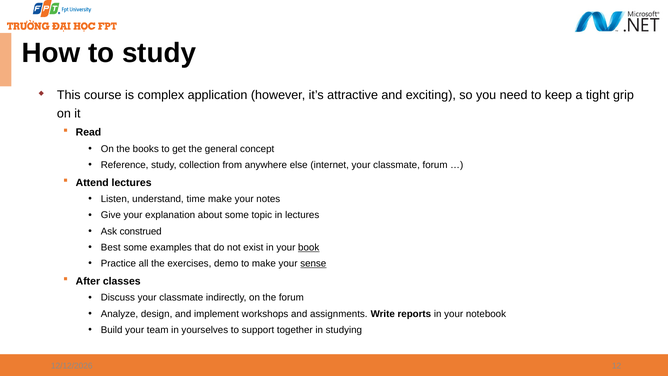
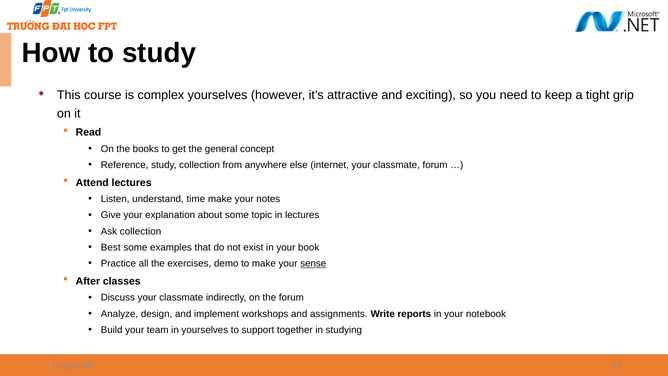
complex application: application -> yourselves (218, 95)
Ask construed: construed -> collection (141, 231)
book underline: present -> none (309, 247)
